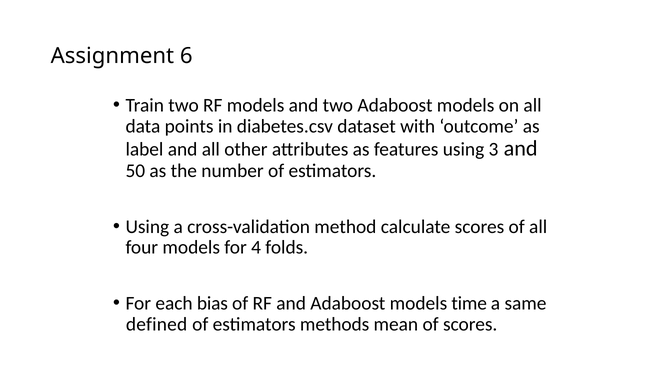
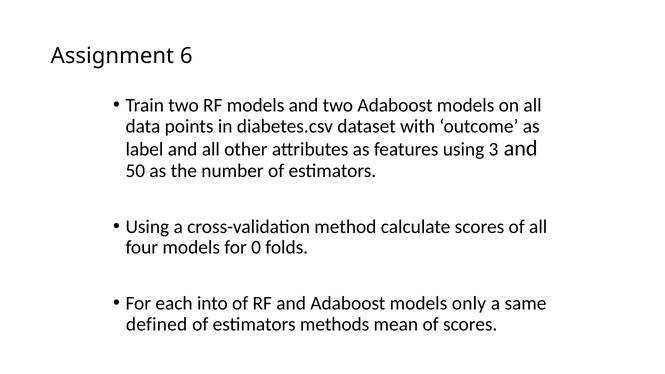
4: 4 -> 0 (256, 248)
bias: bias -> into (212, 303)
time: time -> only (469, 303)
